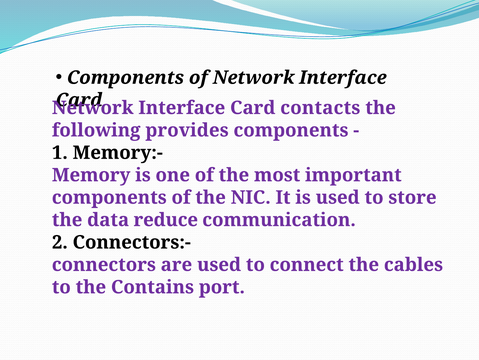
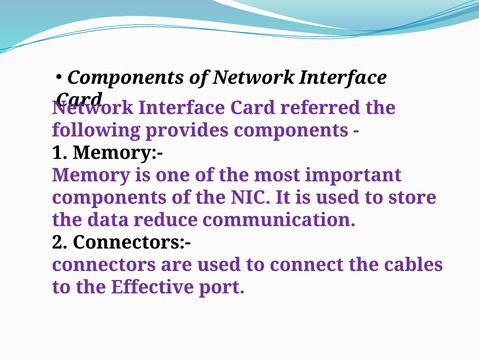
contacts: contacts -> referred (320, 108)
Contains: Contains -> Effective (153, 287)
